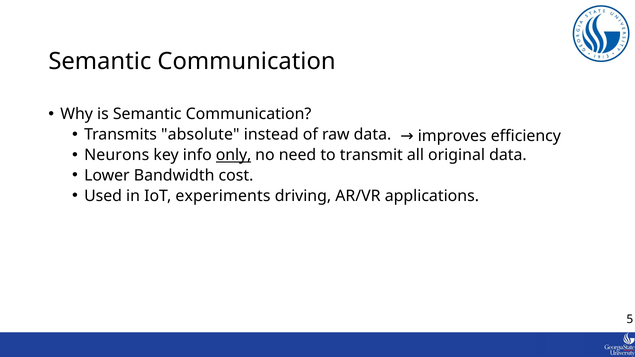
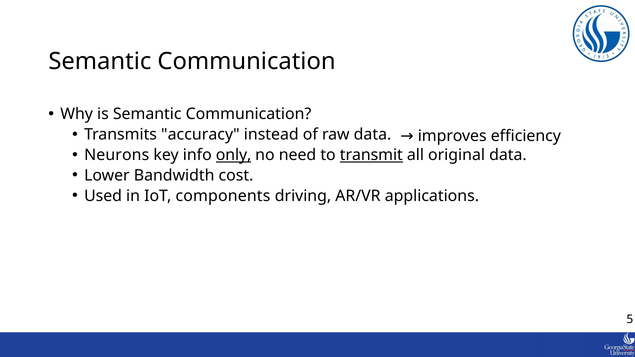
absolute: absolute -> accuracy (200, 135)
transmit underline: none -> present (371, 155)
experiments: experiments -> components (223, 196)
